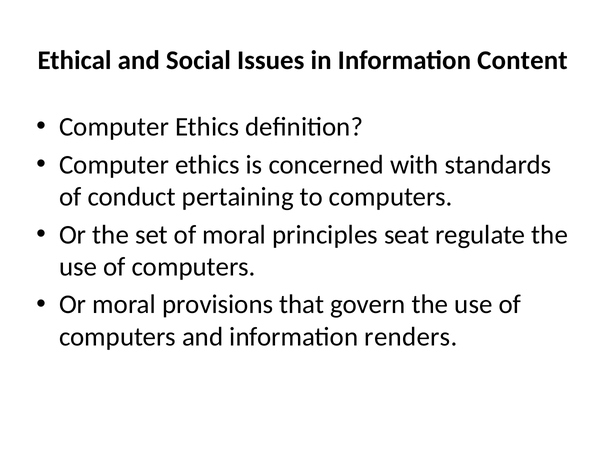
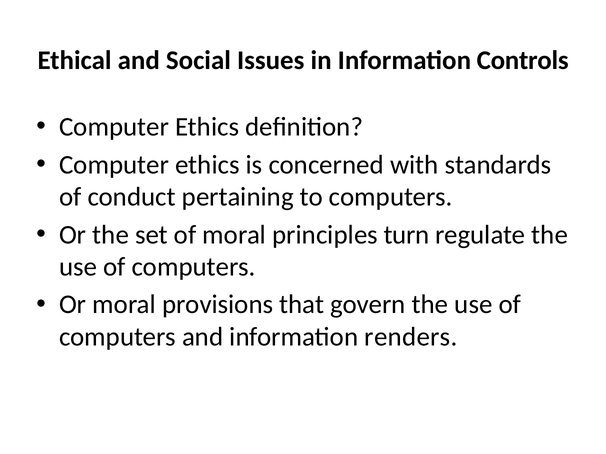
Content: Content -> Controls (523, 61)
seat: seat -> turn (407, 235)
